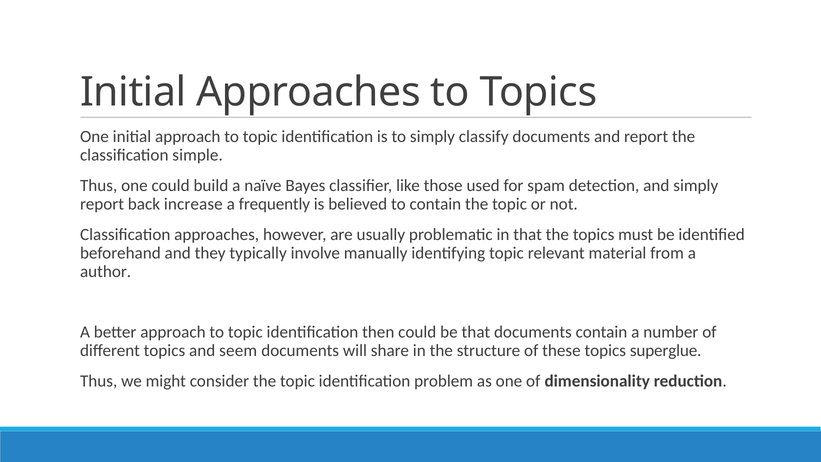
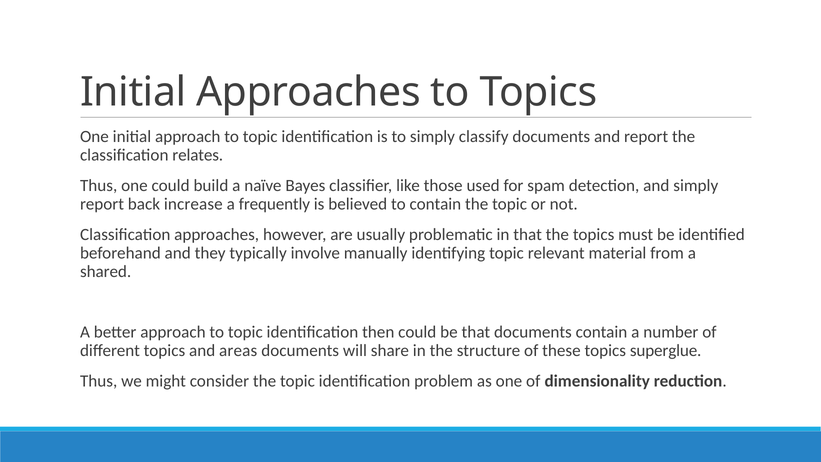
simple: simple -> relates (198, 155)
author: author -> shared (106, 271)
seem: seem -> areas (238, 351)
